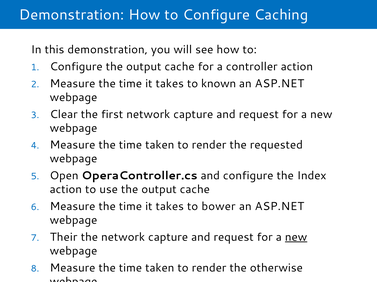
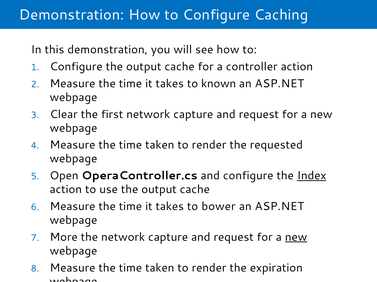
Index underline: none -> present (312, 176)
Their: Their -> More (64, 238)
otherwise: otherwise -> expiration (276, 268)
